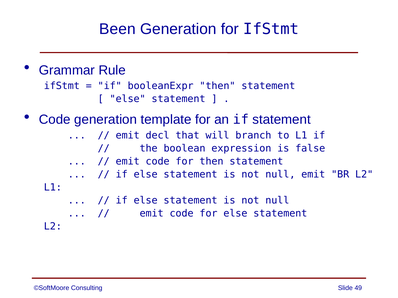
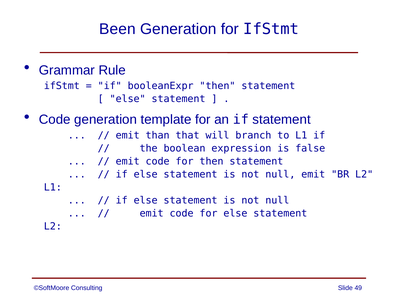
decl: decl -> than (158, 135)
